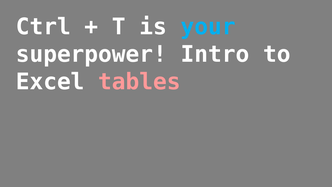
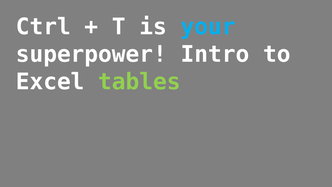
tables colour: pink -> light green (139, 82)
